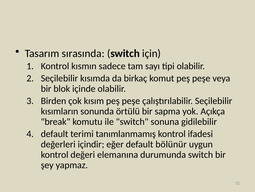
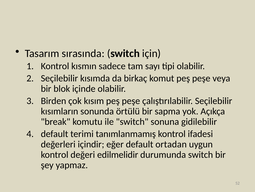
bölünür: bölünür -> ortadan (171, 144)
elemanına: elemanına -> edilmelidir (118, 154)
